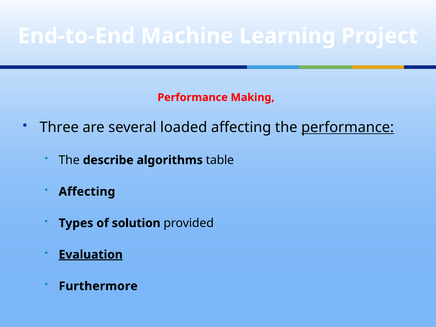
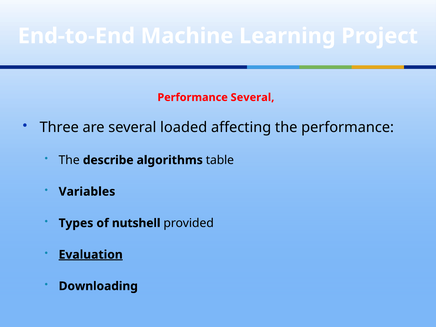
Performance Making: Making -> Several (252, 97)
performance underline: present -> none (348, 127)
Affecting: Affecting -> Variables (87, 192)
solution: solution -> nutshell (136, 223)
Furthermore: Furthermore -> Downloading (98, 286)
